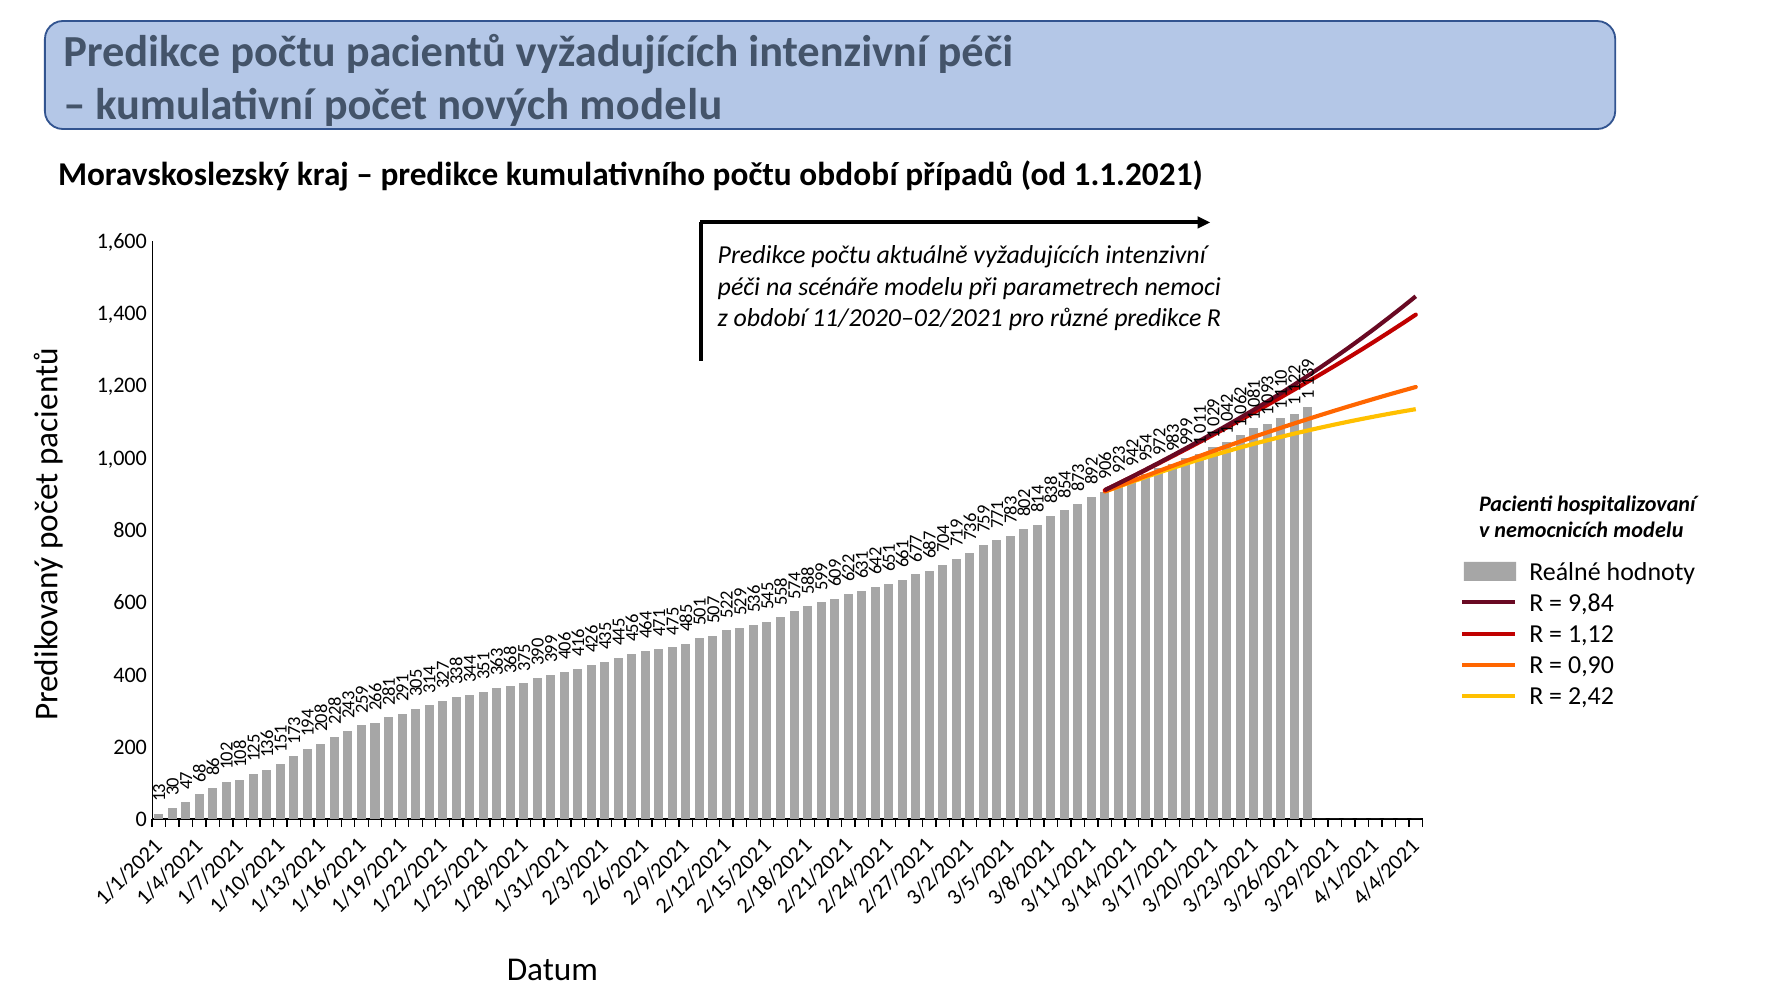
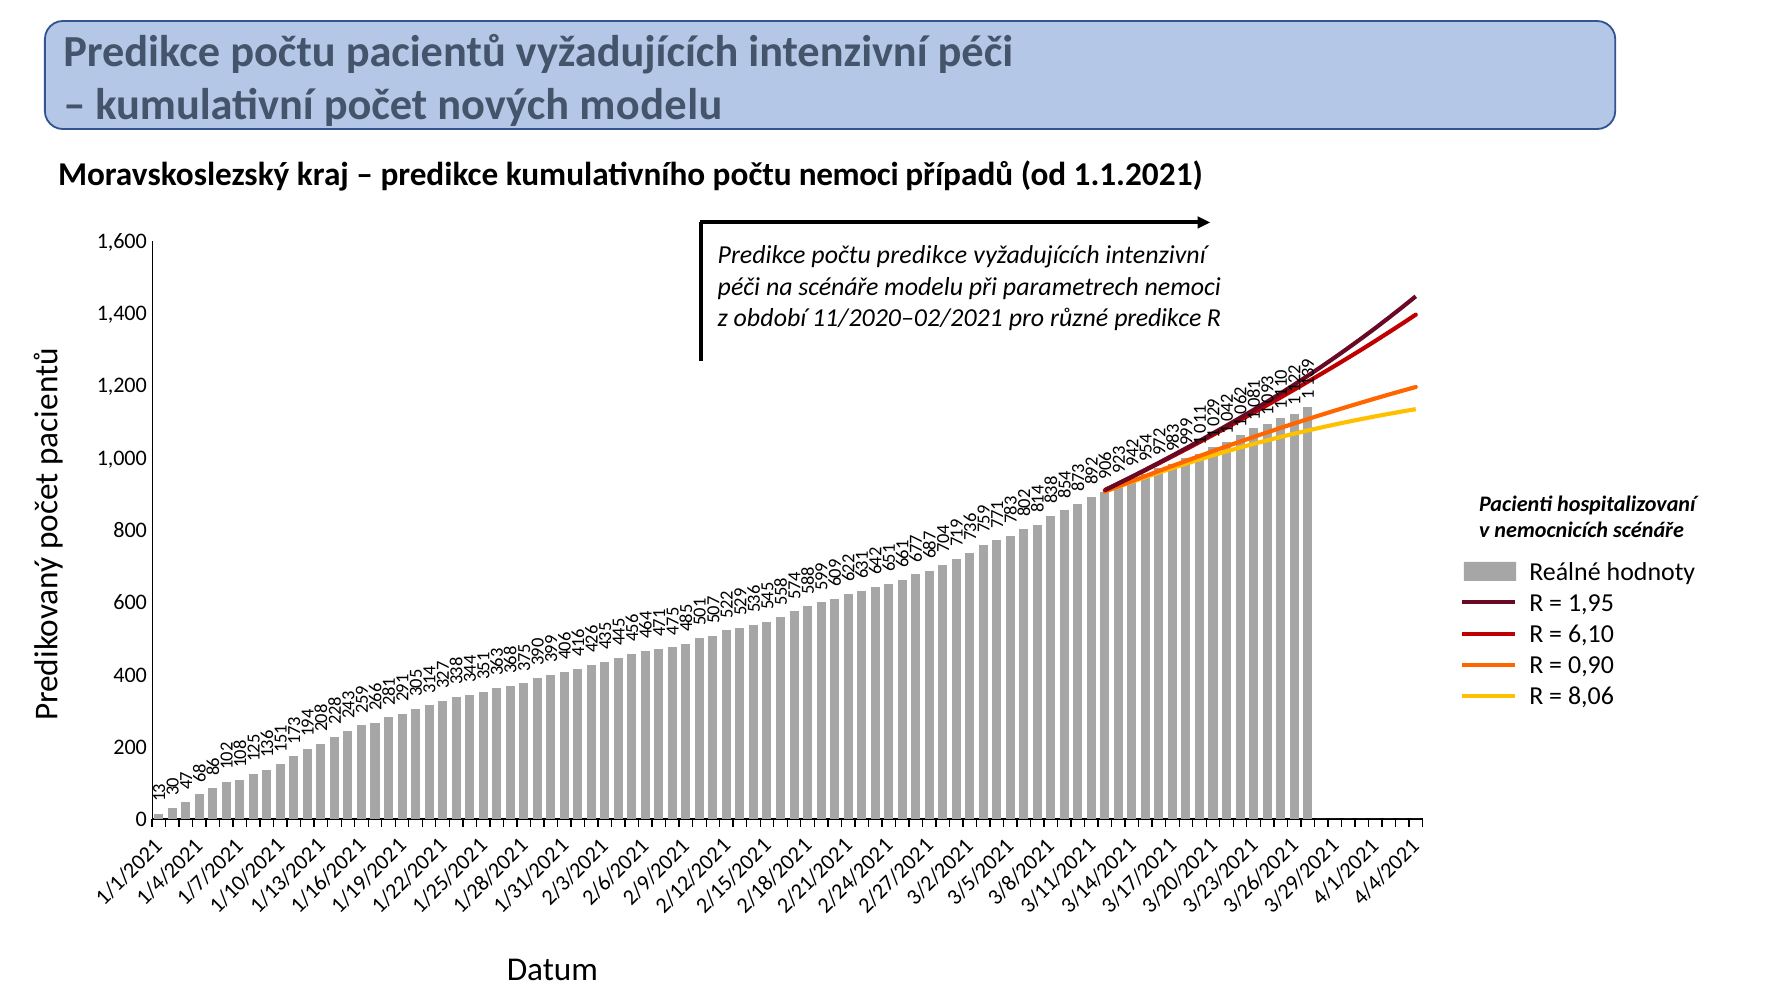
počtu období: období -> nemoci (849, 175)
počtu aktuálně: aktuálně -> predikce (922, 255)
nemocnicích modelu: modelu -> scénáře (1649, 531)
9,84: 9,84 -> 1,95 (1591, 604)
1,12: 1,12 -> 6,10 (1591, 635)
2,42: 2,42 -> 8,06 (1591, 697)
